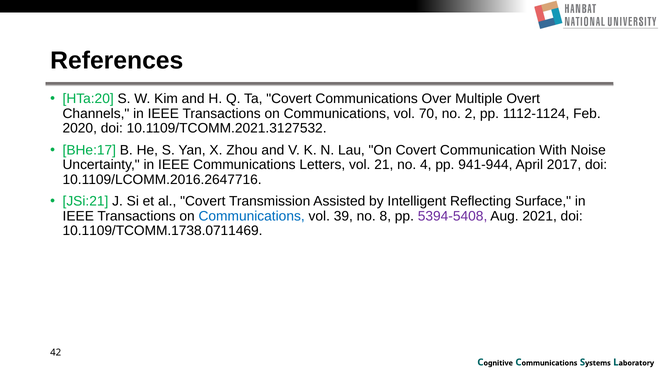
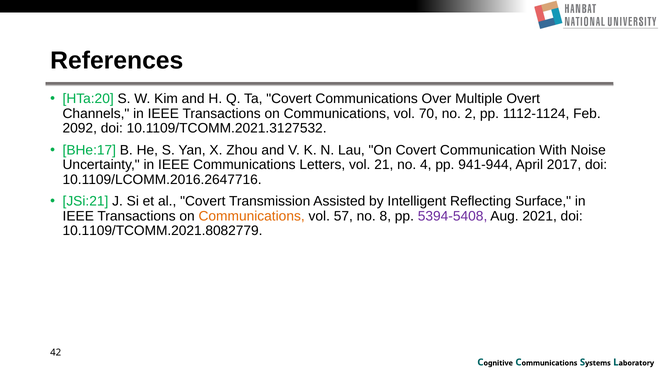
2020: 2020 -> 2092 (80, 129)
Communications colour: blue -> orange (252, 216)
39: 39 -> 57 (343, 216)
10.1109/TCOMM.1738.0711469: 10.1109/TCOMM.1738.0711469 -> 10.1109/TCOMM.2021.8082779 (163, 231)
